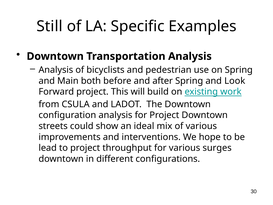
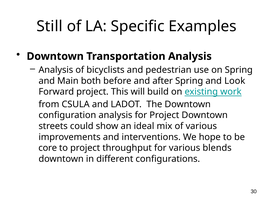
lead: lead -> core (48, 148)
surges: surges -> blends (217, 148)
